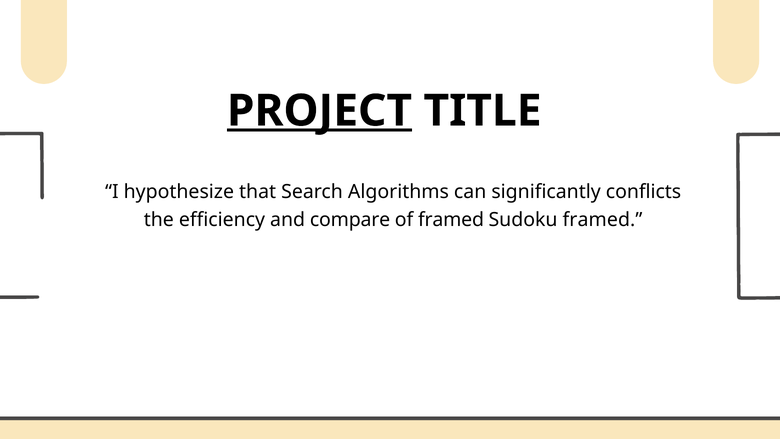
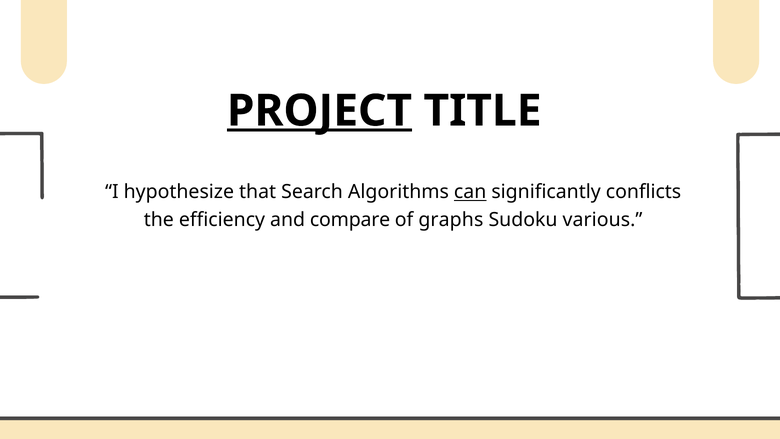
can underline: none -> present (470, 192)
of framed: framed -> graphs (451, 219)
Sudoku framed: framed -> various (603, 219)
